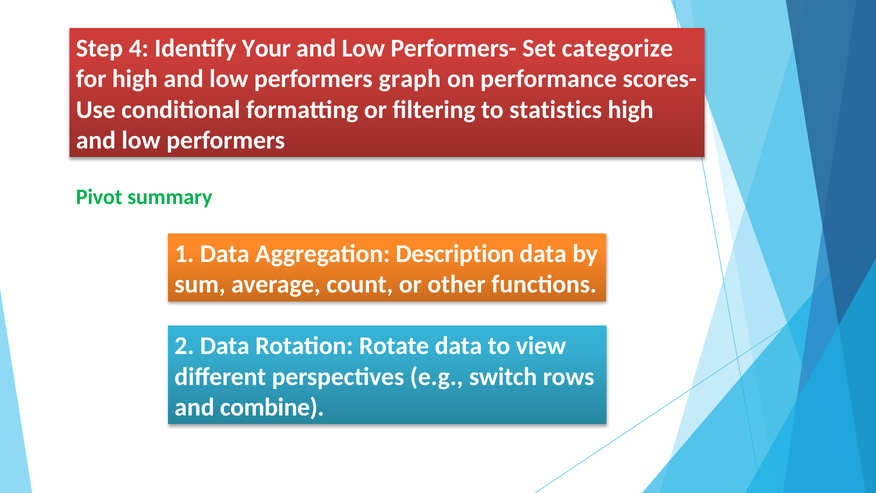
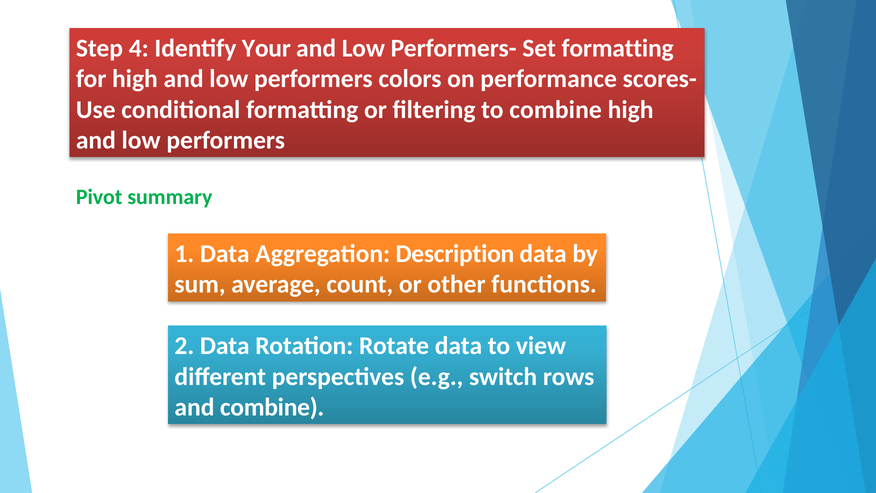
Set categorize: categorize -> formatting (618, 48)
graph: graph -> colors (410, 79)
to statistics: statistics -> combine (556, 110)
